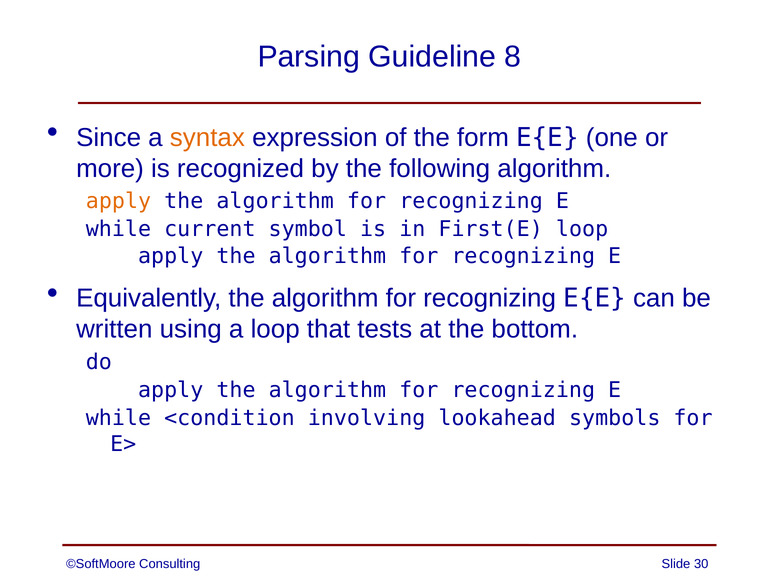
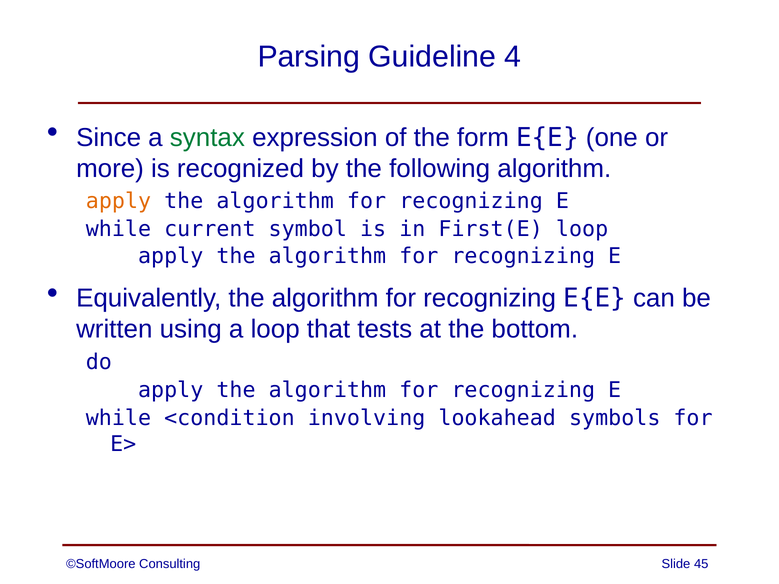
8: 8 -> 4 (513, 57)
syntax colour: orange -> green (207, 138)
30: 30 -> 45 (701, 564)
